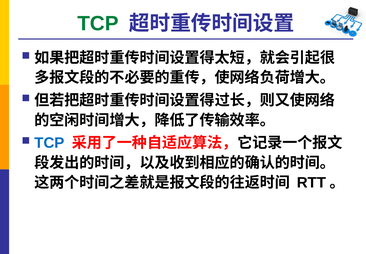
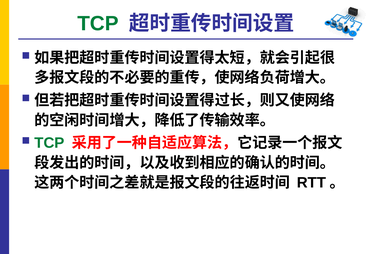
TCP colour: blue -> green (49, 143)
